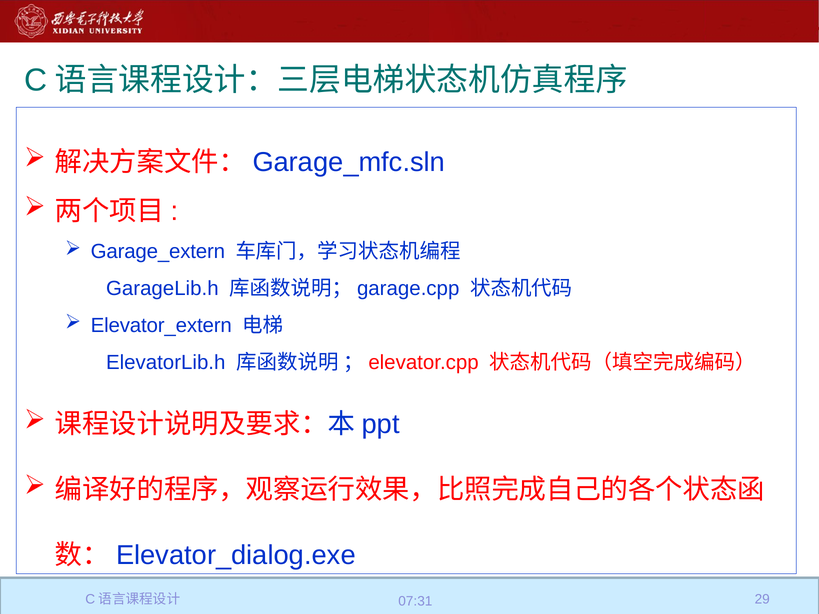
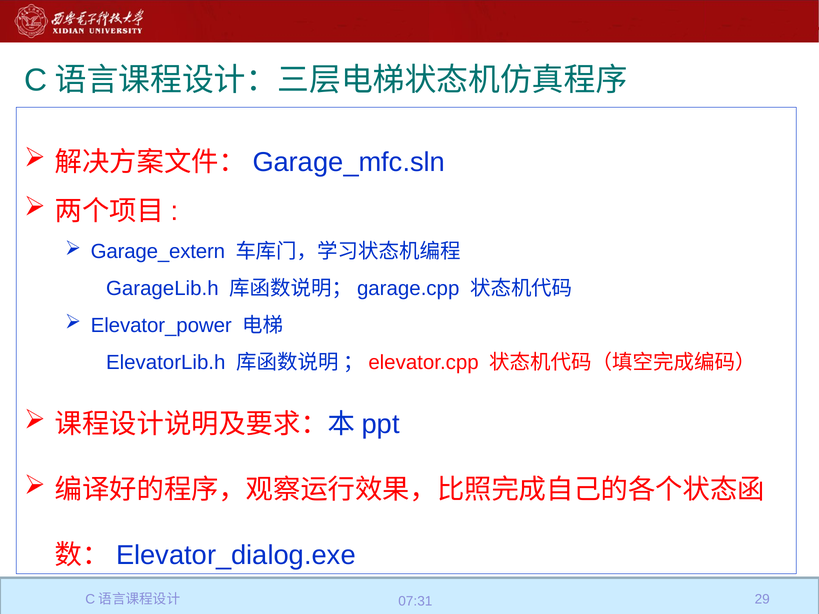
Elevator_extern: Elevator_extern -> Elevator_power (161, 326)
